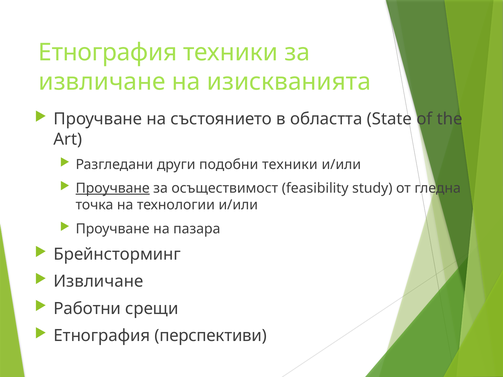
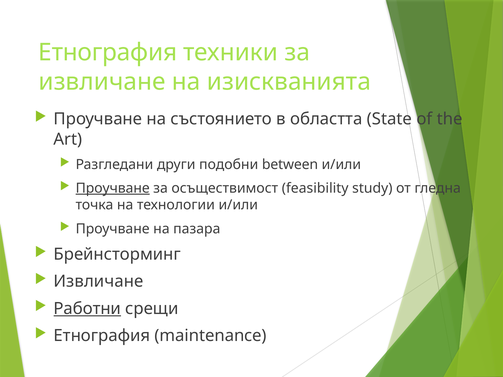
подобни техники: техники -> between (290, 165)
Работни underline: none -> present (87, 309)
перспективи: перспективи -> maintenance (211, 336)
